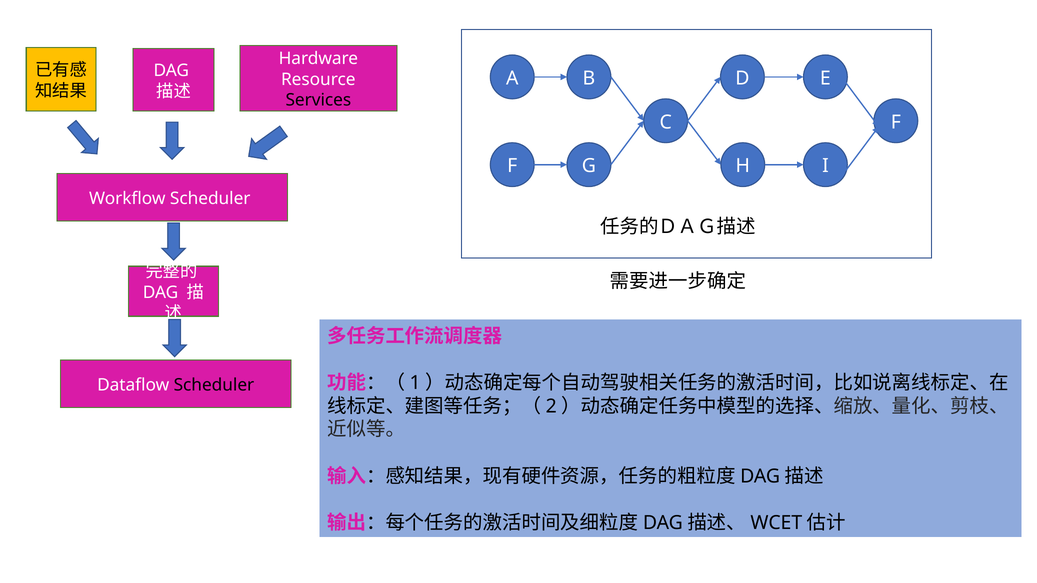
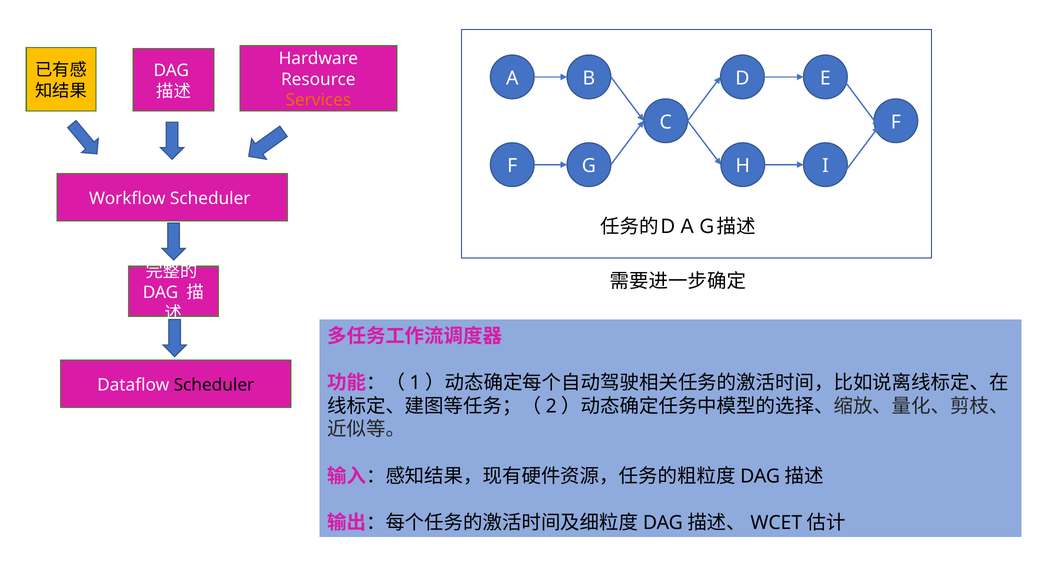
Services colour: black -> orange (318, 100)
